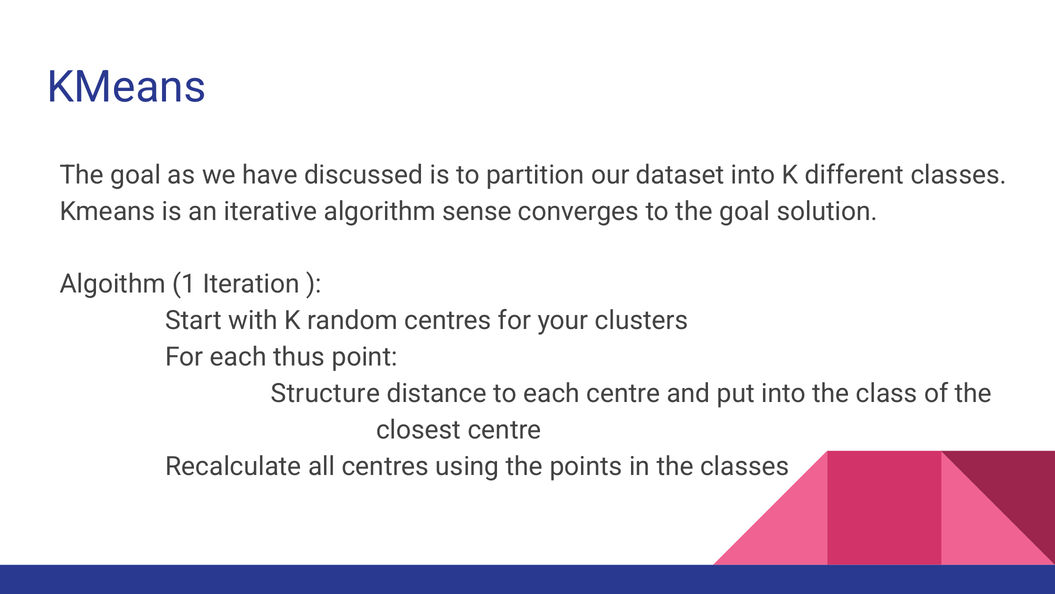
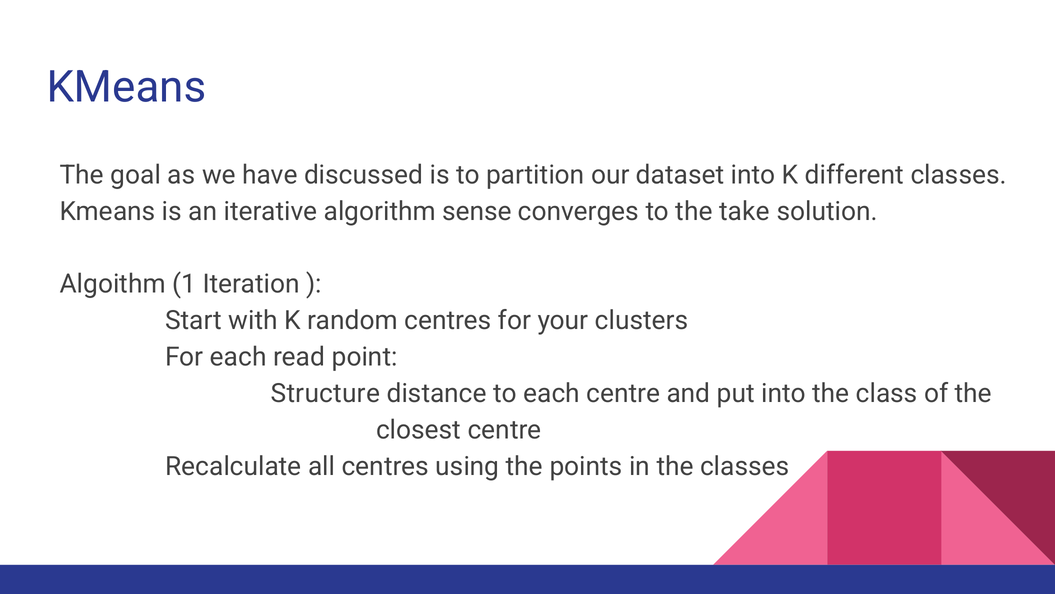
to the goal: goal -> take (745, 211)
thus: thus -> read (299, 357)
